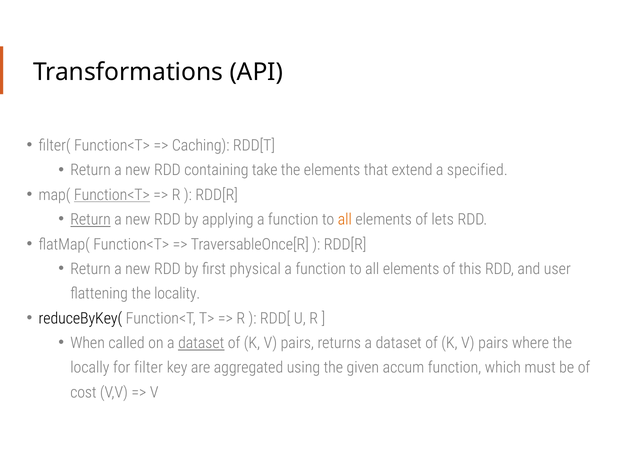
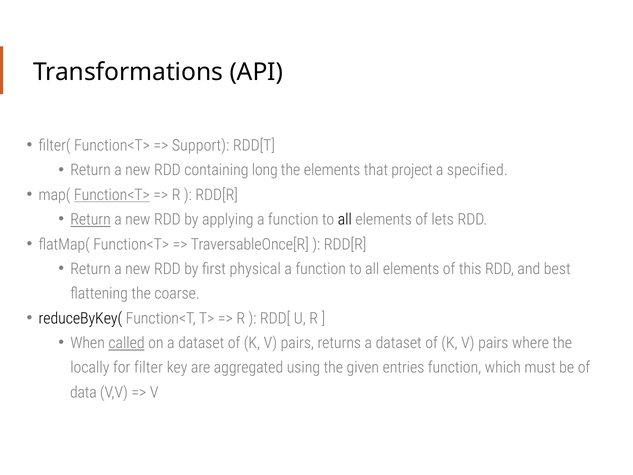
Caching: Caching -> Support (201, 145)
take: take -> long (265, 170)
extend: extend -> project (412, 170)
all colour: orange -> black (345, 219)
user: user -> best (557, 269)
locality: locality -> coarse (177, 294)
called underline: none -> present (127, 343)
dataset underline: present -> none (201, 343)
accum: accum -> entries (403, 368)
cost: cost -> data (83, 392)
